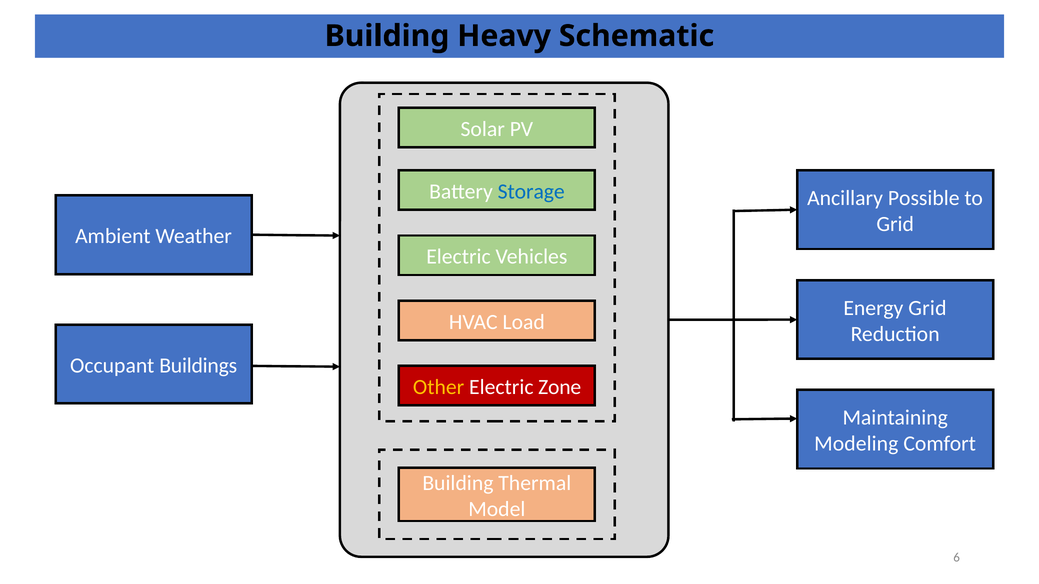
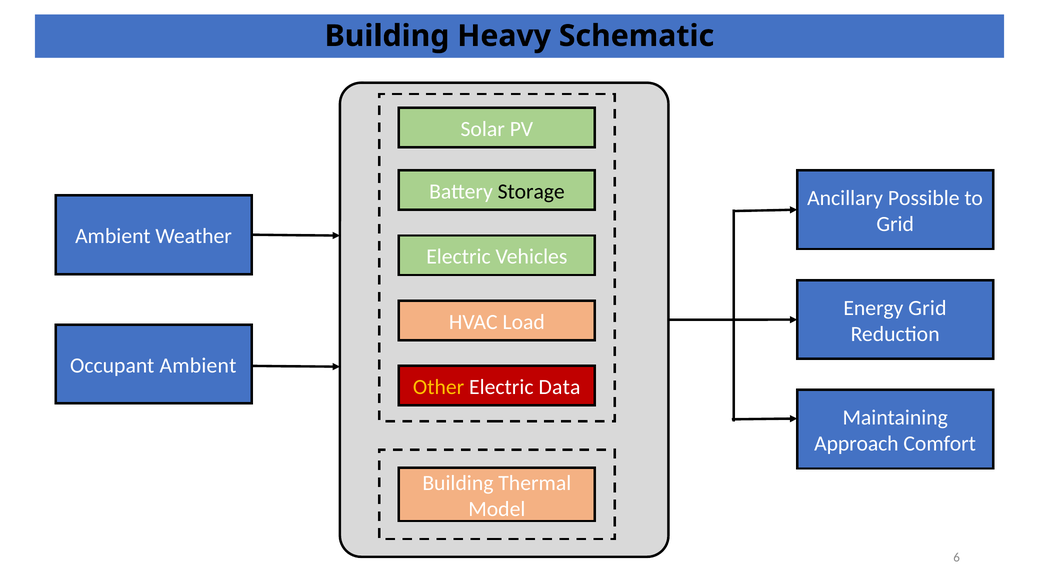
Storage colour: blue -> black (531, 192)
Occupant Buildings: Buildings -> Ambient (198, 366)
Zone: Zone -> Data (559, 387)
Modeling: Modeling -> Approach (856, 444)
